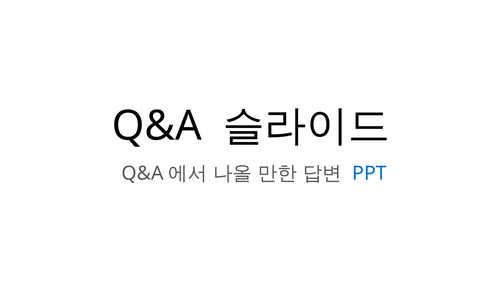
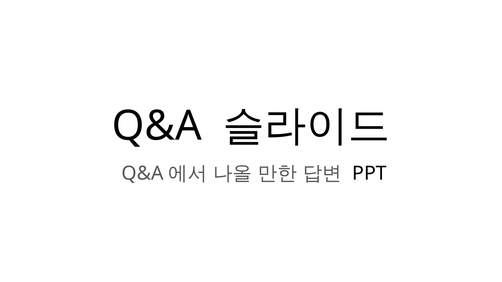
PPT colour: blue -> black (369, 174)
